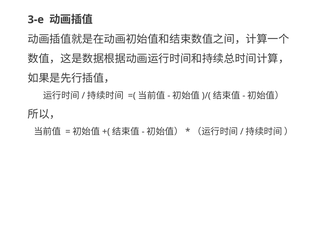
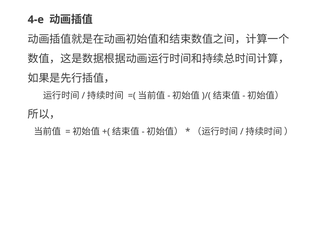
3-e: 3-e -> 4-e (36, 20)
